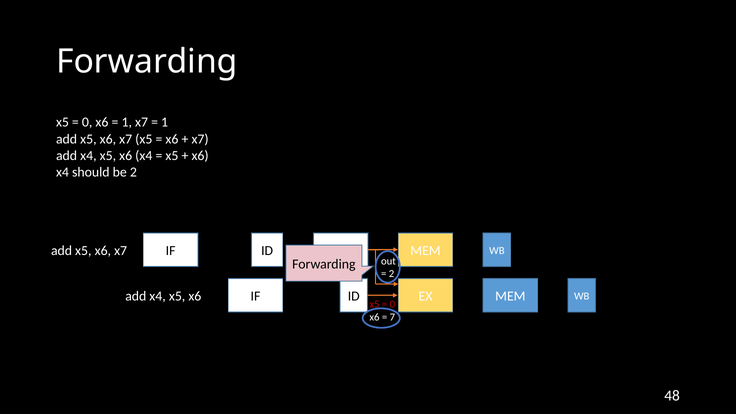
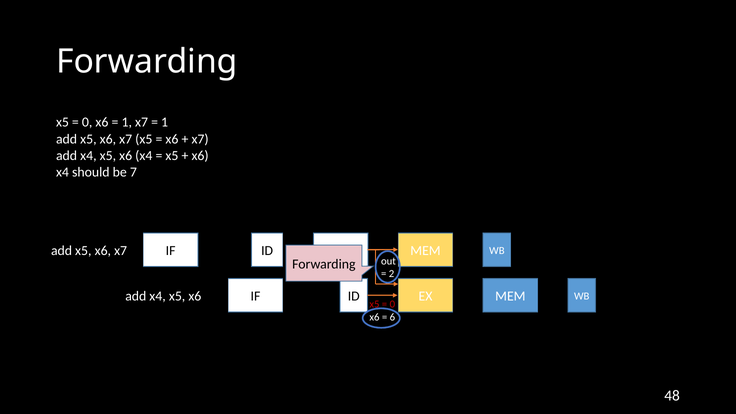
be 2: 2 -> 7 (133, 172)
7: 7 -> 6 (392, 317)
